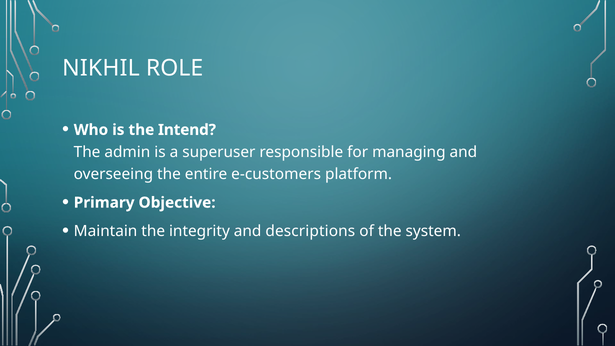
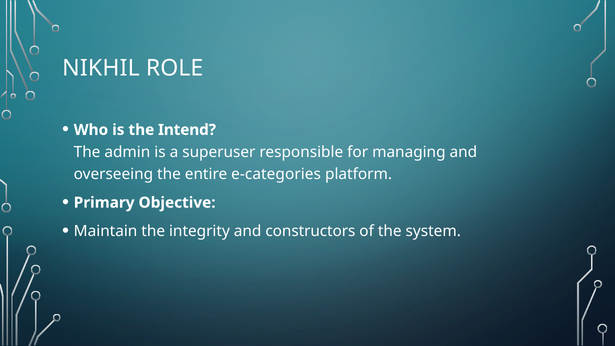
e-customers: e-customers -> e-categories (276, 174)
descriptions: descriptions -> constructors (310, 231)
